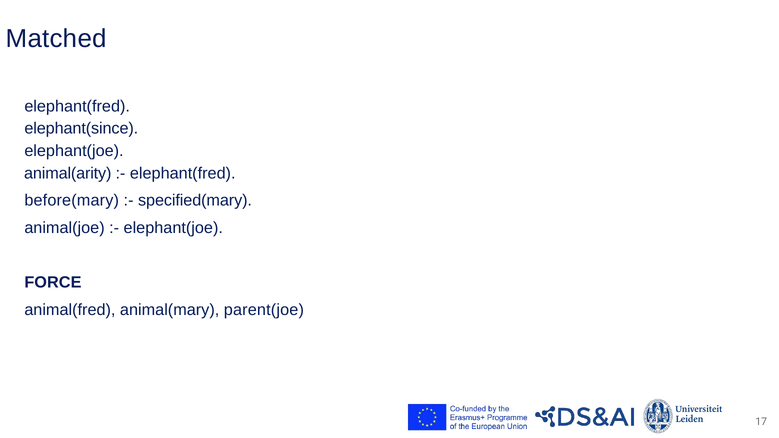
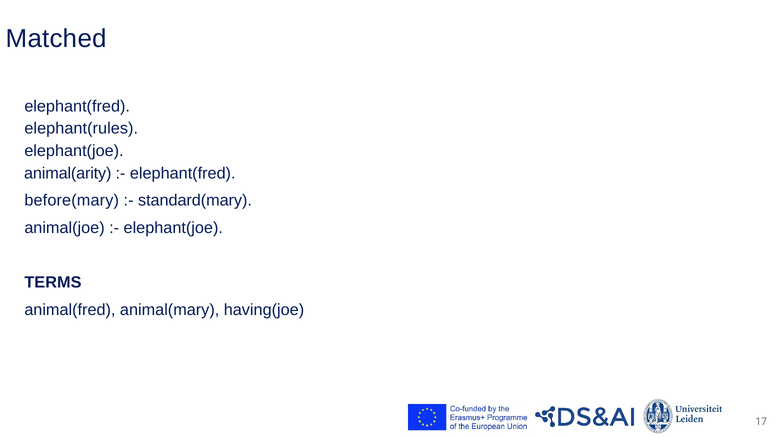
elephant(since: elephant(since -> elephant(rules (81, 129)
specified(mary: specified(mary -> standard(mary (195, 201)
FORCE: FORCE -> TERMS (53, 283)
parent(joe: parent(joe -> having(joe (264, 310)
